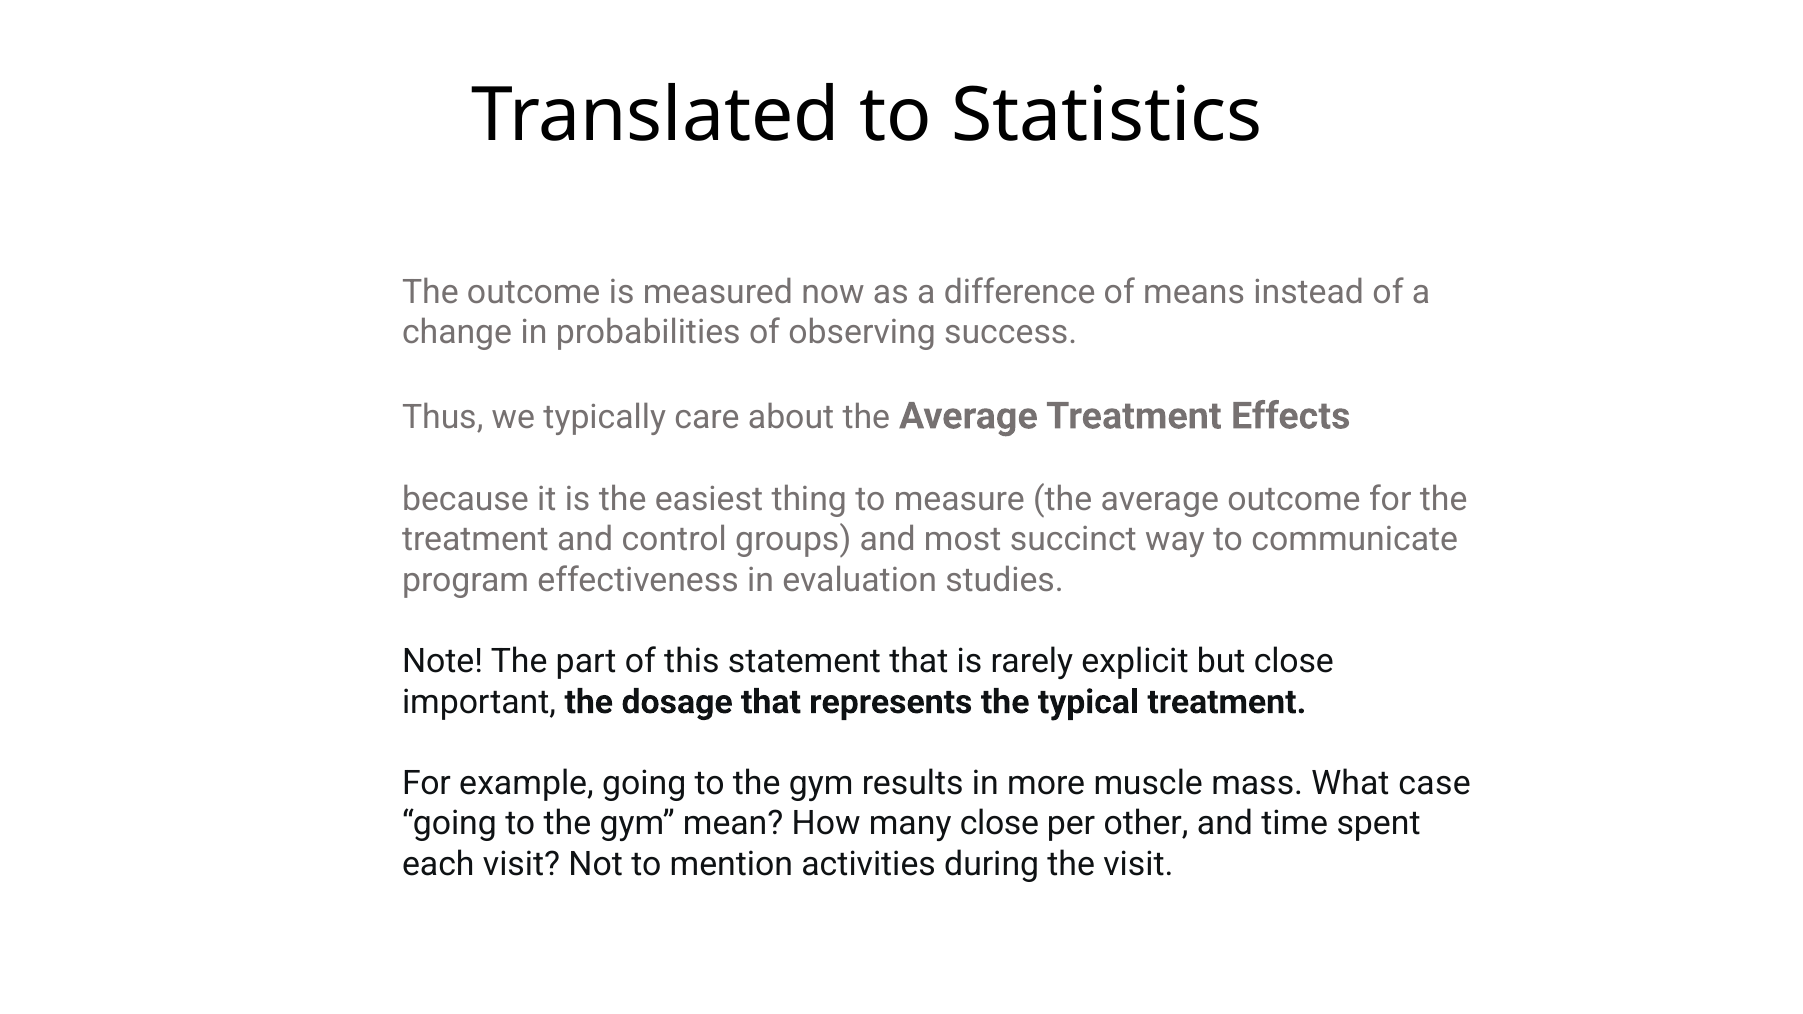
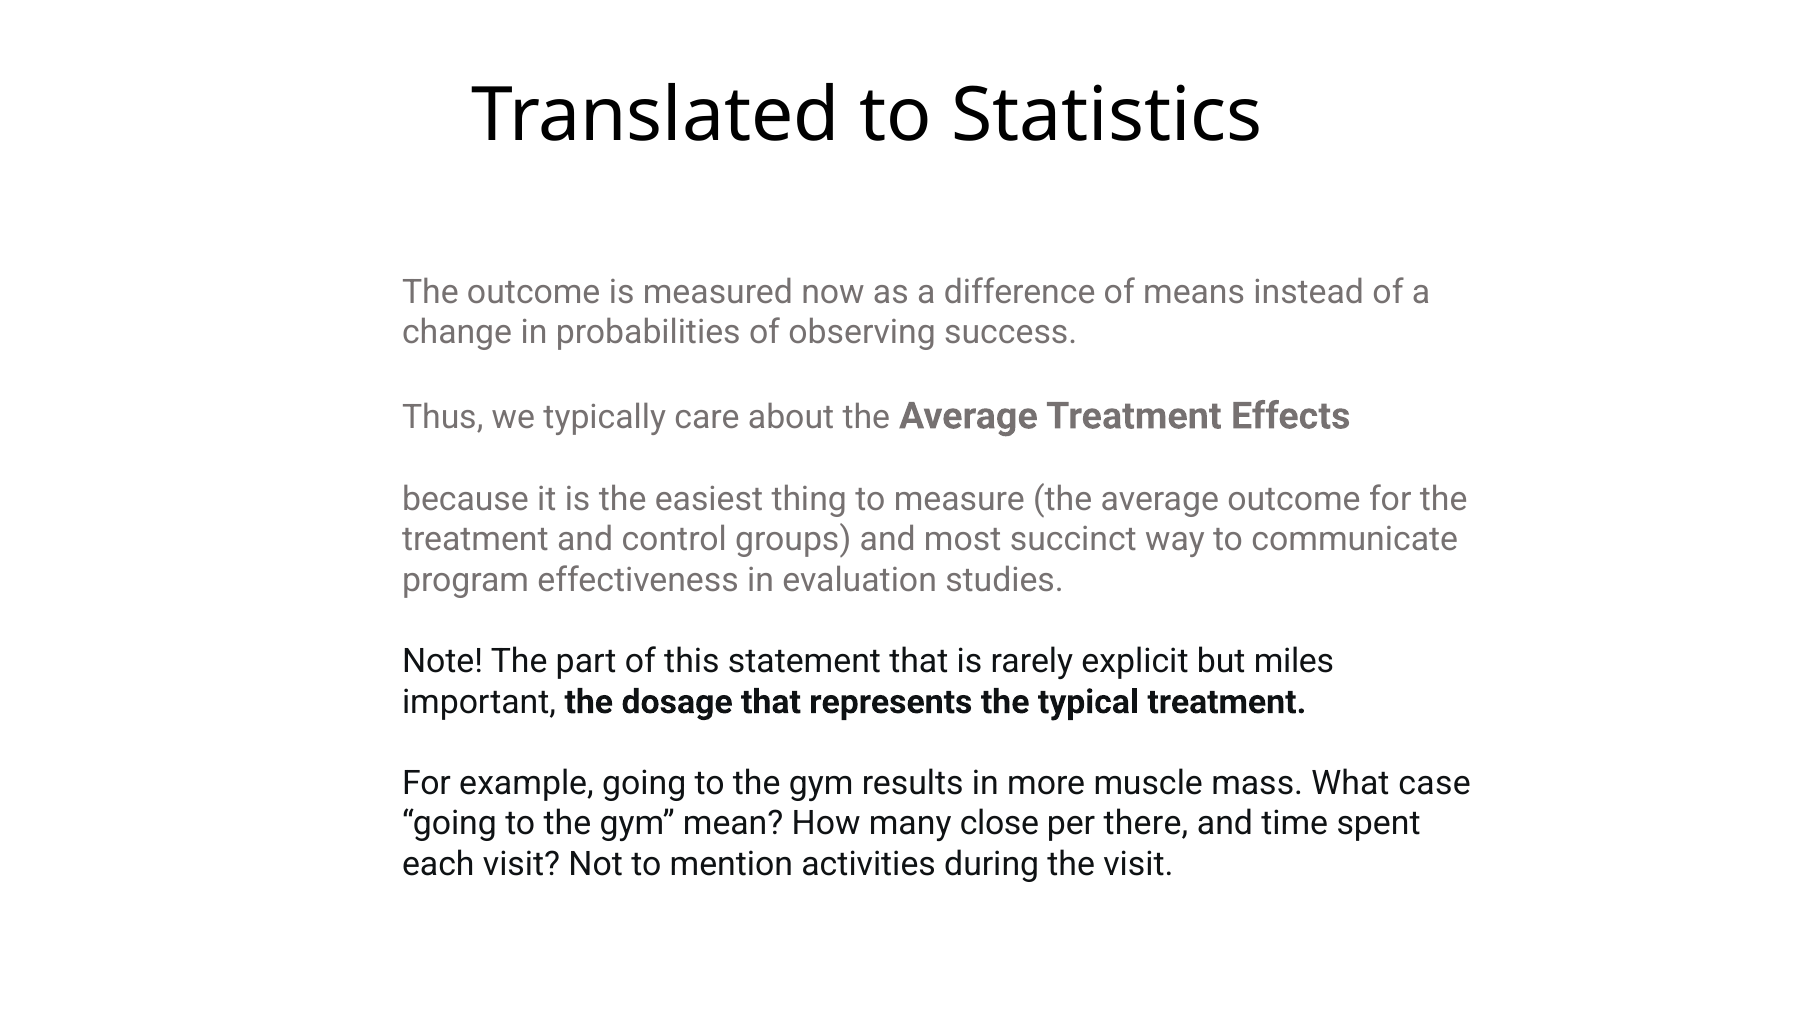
but close: close -> miles (1294, 662)
other: other -> there (1146, 824)
